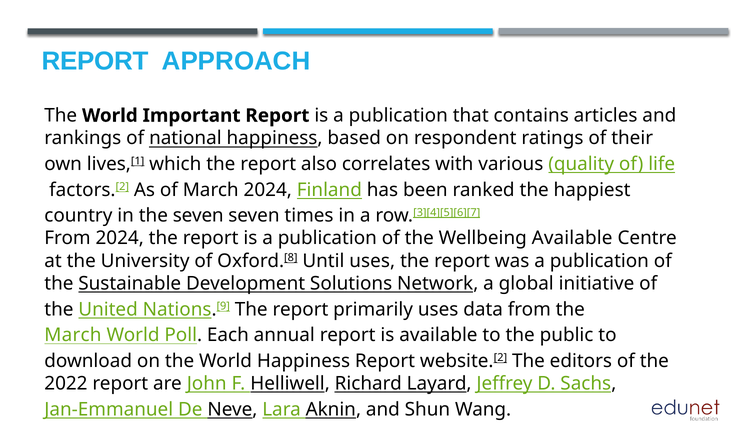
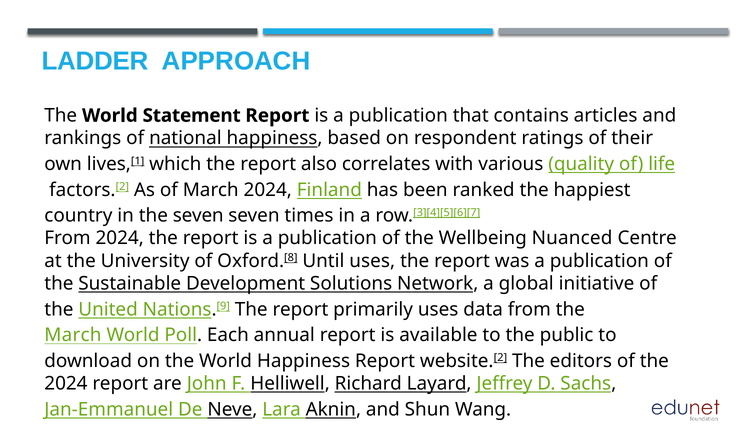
REPORT: REPORT -> LADDER (95, 61)
Important: Important -> Statement (192, 116)
Wellbeing Available: Available -> Nuanced (572, 238)
2022: 2022 -> 2024 (66, 384)
